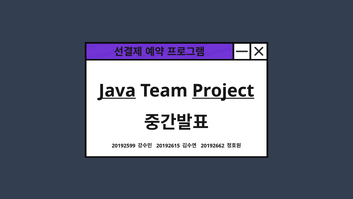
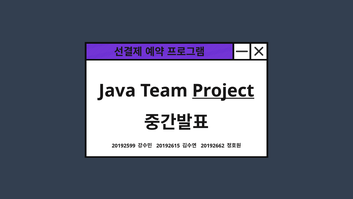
Java underline: present -> none (117, 91)
